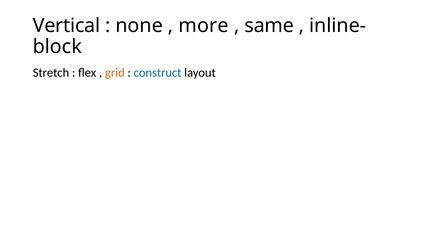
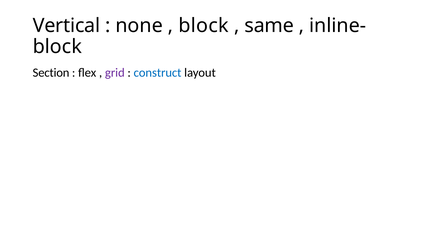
more: more -> block (204, 25)
Stretch: Stretch -> Section (51, 73)
grid colour: orange -> purple (115, 73)
